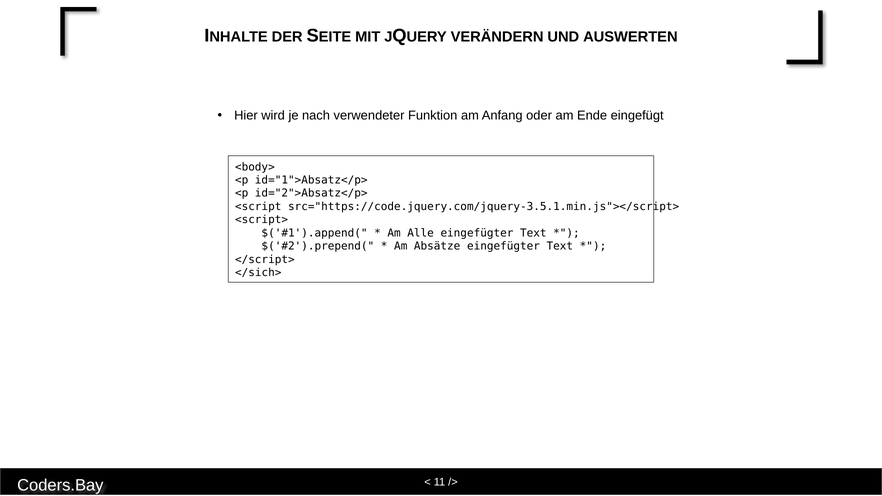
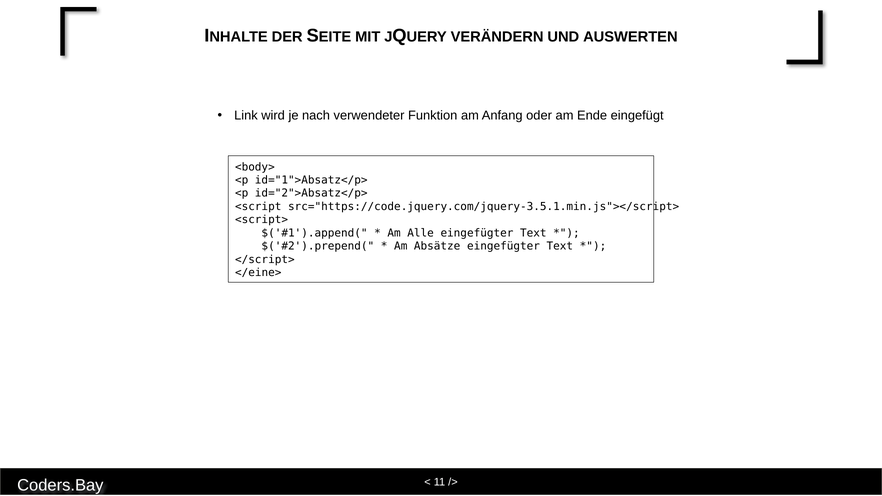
Hier: Hier -> Link (246, 115)
</sich>: </sich> -> </eine> (258, 273)
